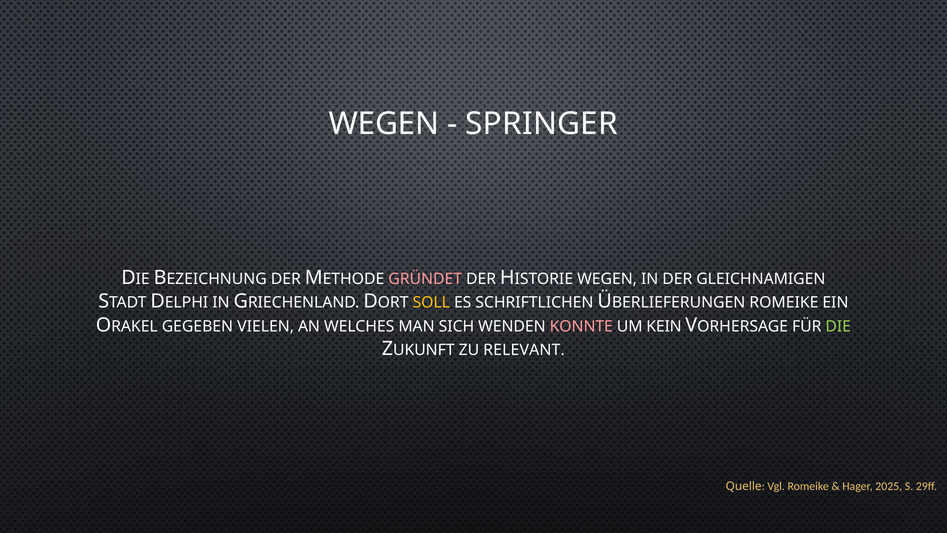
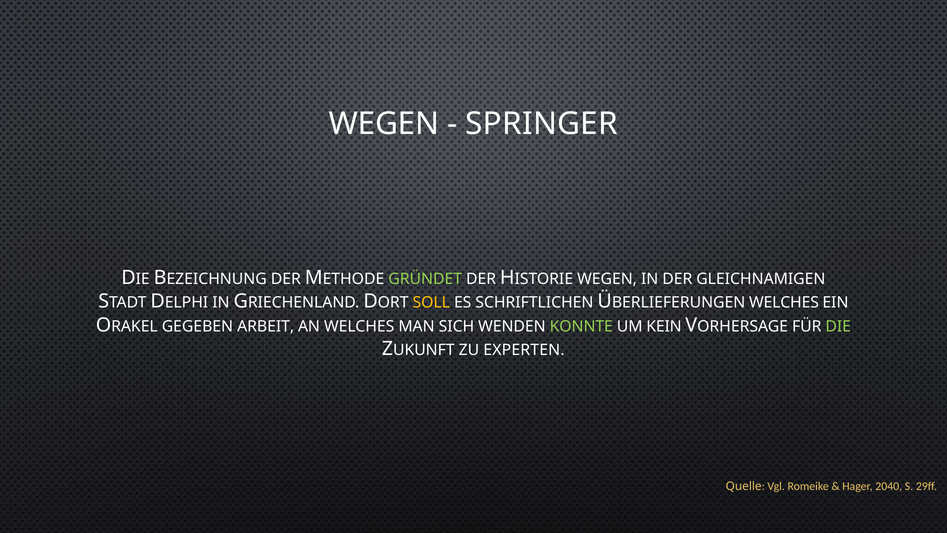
GRÜNDET colour: pink -> light green (425, 279)
ROMEIKE: ROMEIKE -> WELCHES (784, 303)
VIELEN: VIELEN -> ARBEIT (266, 326)
KONNTE colour: pink -> light green (581, 326)
RELEVANT: RELEVANT -> EXPERTEN (524, 350)
2025: 2025 -> 2040 (889, 486)
